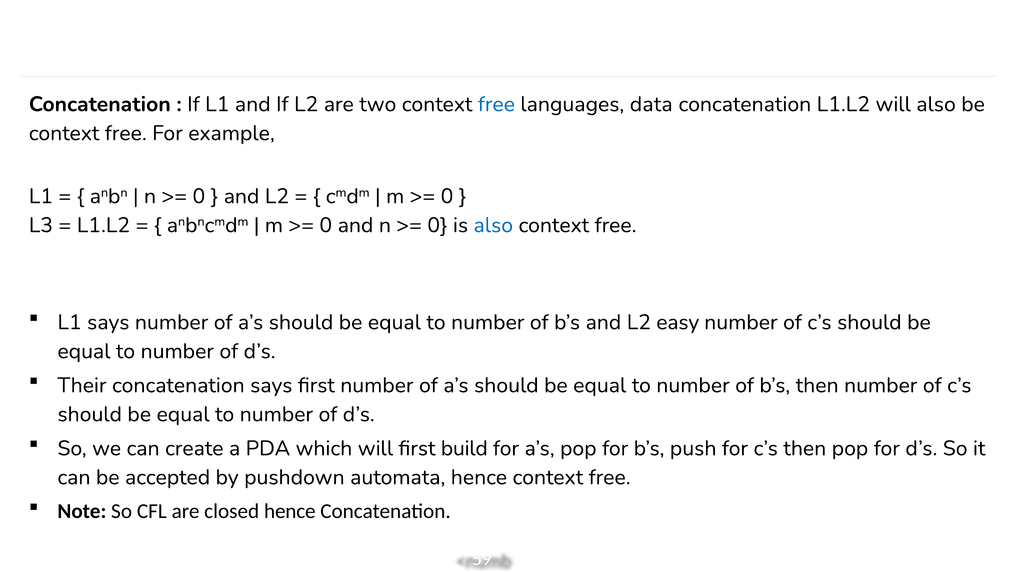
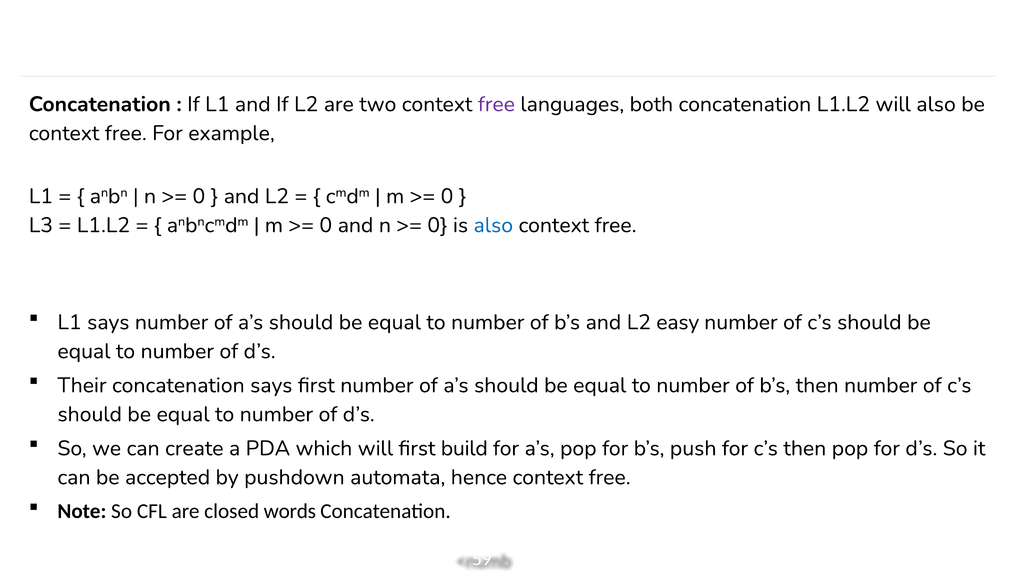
free colour: blue -> purple (496, 104)
data: data -> both (651, 104)
closed hence: hence -> words (290, 511)
